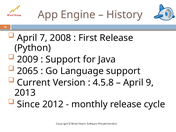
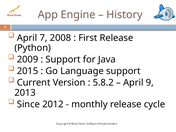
2065: 2065 -> 2015 (28, 71)
4.5.8: 4.5.8 -> 5.8.2 (103, 83)
